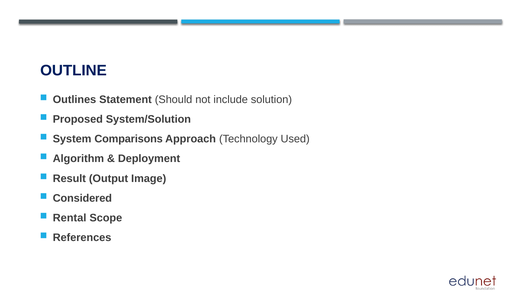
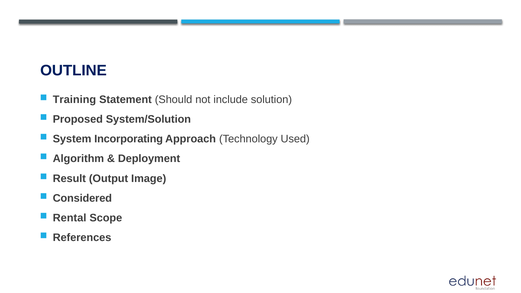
Outlines: Outlines -> Training (74, 99)
Comparisons: Comparisons -> Incorporating (129, 139)
